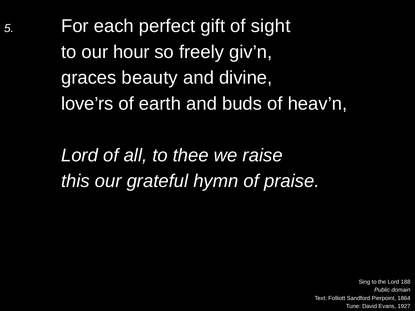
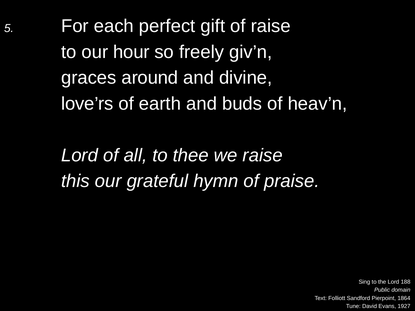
of sight: sight -> raise (271, 26)
beauty: beauty -> around (150, 78)
